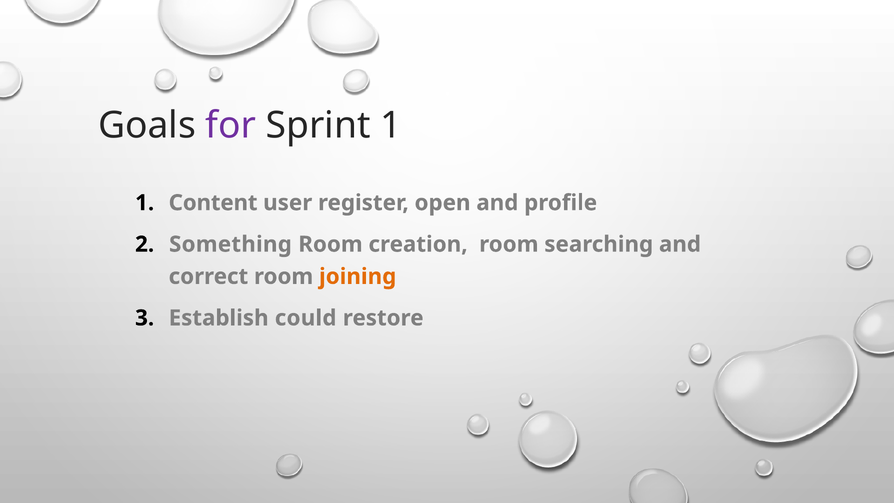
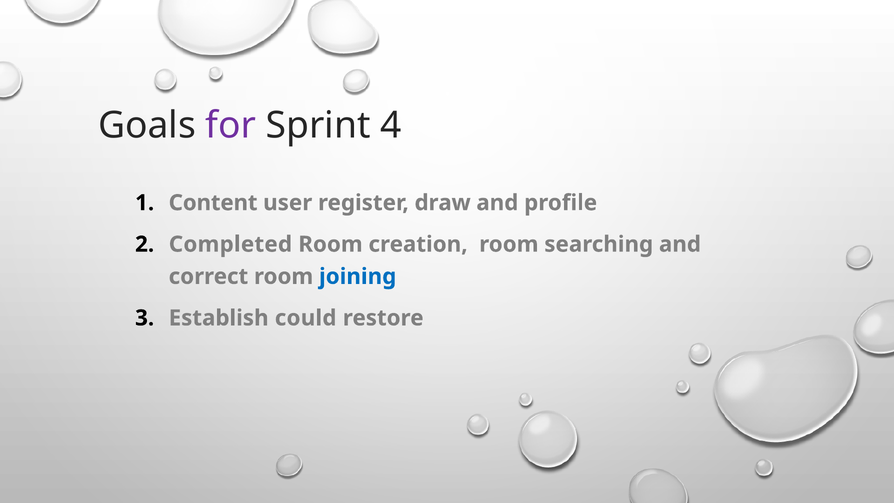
Sprint 1: 1 -> 4 (391, 125)
open: open -> draw (443, 203)
Something: Something -> Completed (230, 244)
joining colour: orange -> blue (358, 276)
